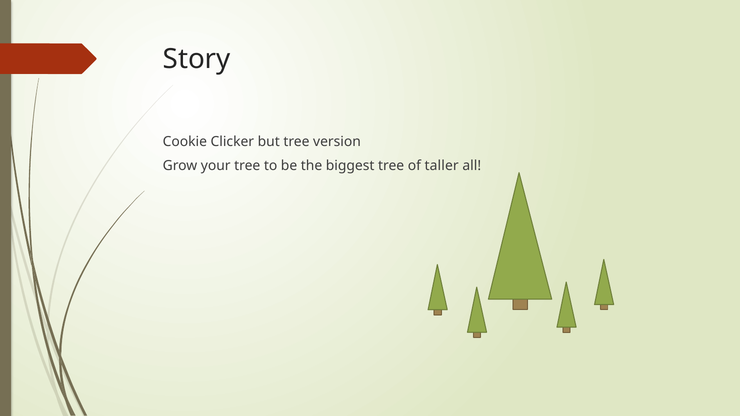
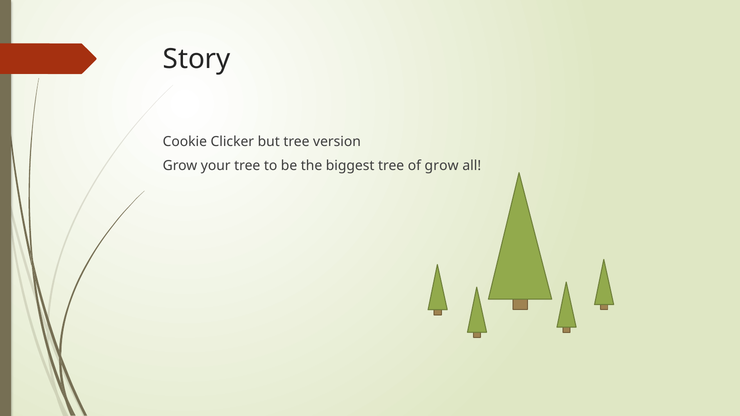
of taller: taller -> grow (442, 166)
